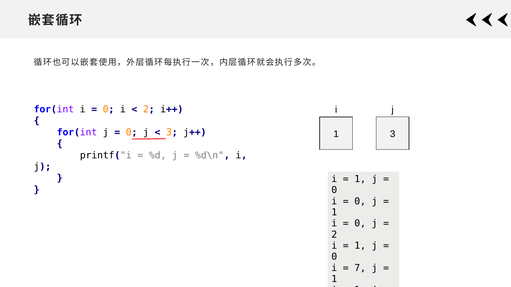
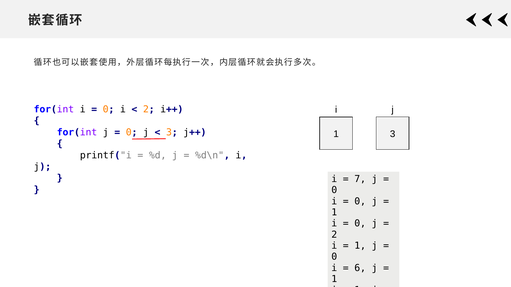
1: 1 -> 7 (360, 179)
7: 7 -> 6 (360, 268)
